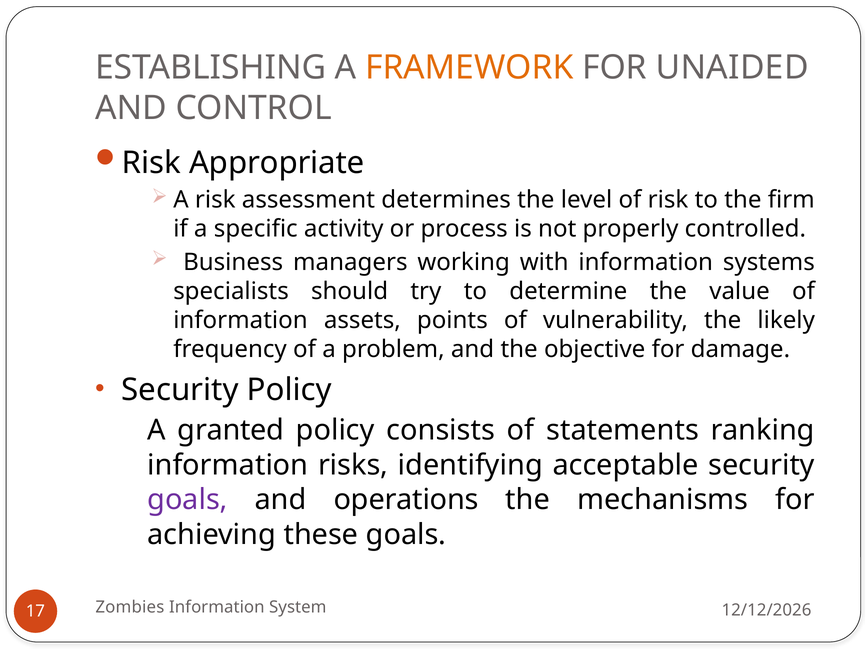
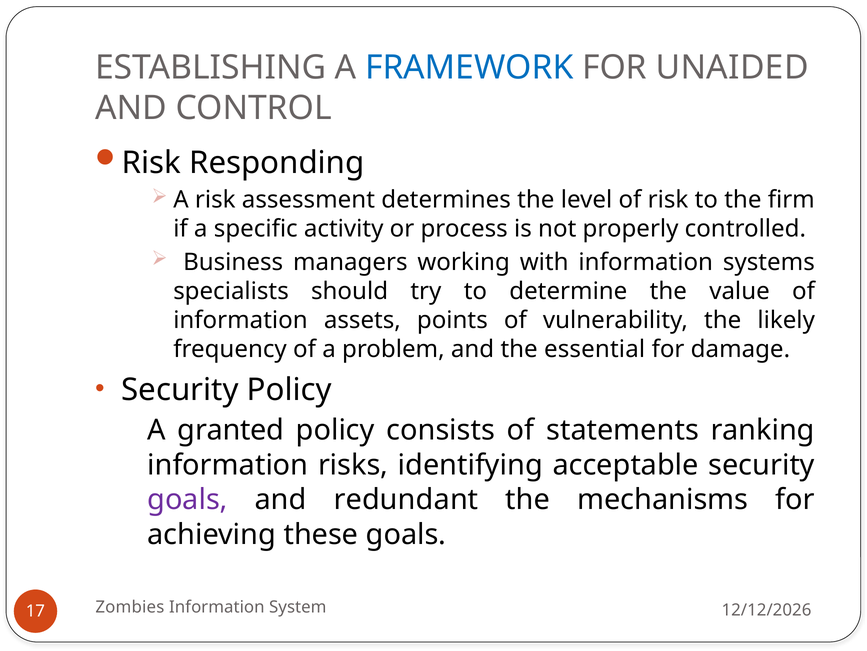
FRAMEWORK colour: orange -> blue (469, 67)
Appropriate: Appropriate -> Responding (277, 163)
objective: objective -> essential (595, 349)
operations: operations -> redundant (406, 499)
